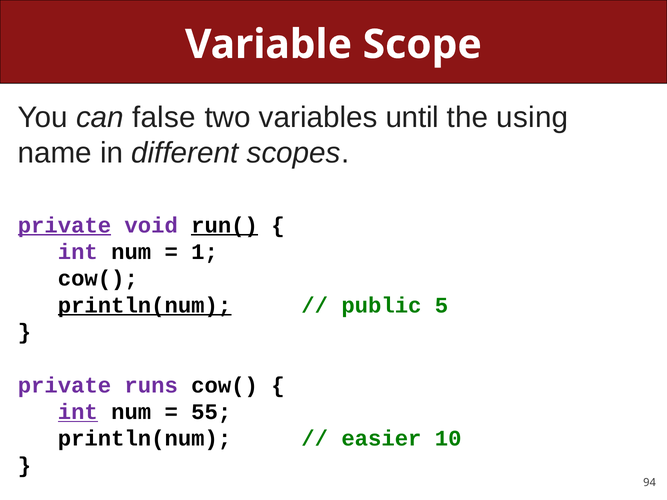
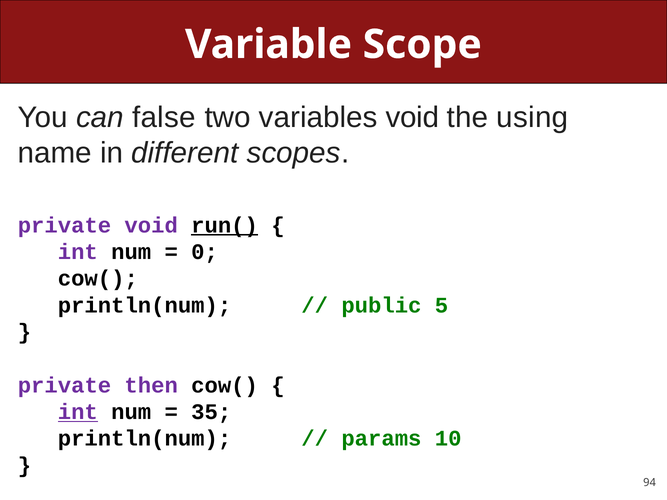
variables until: until -> void (412, 118)
private underline: present -> none (64, 225)
1: 1 -> 0 (205, 252)
println(num underline: present -> none (145, 305)
runs: runs -> then (151, 385)
55: 55 -> 35 (211, 412)
easier: easier -> params (381, 439)
